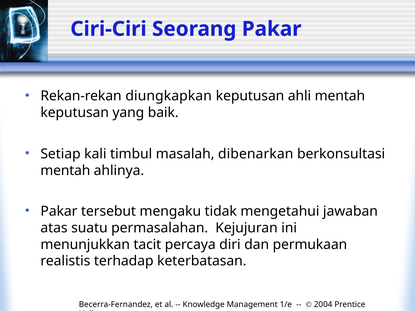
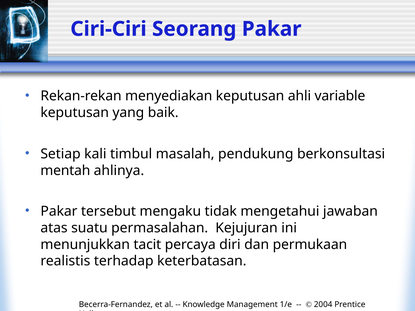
diungkapkan: diungkapkan -> menyediakan (169, 96)
ahli mentah: mentah -> variable (340, 96)
dibenarkan: dibenarkan -> pendukung (256, 154)
